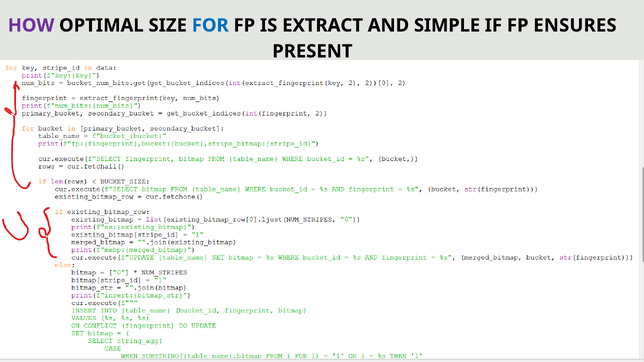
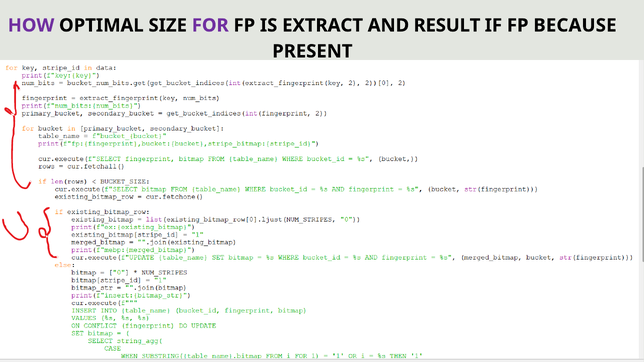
FOR colour: blue -> purple (210, 25)
SIMPLE: SIMPLE -> RESULT (447, 25)
ENSURES: ENSURES -> BECAUSE (575, 25)
